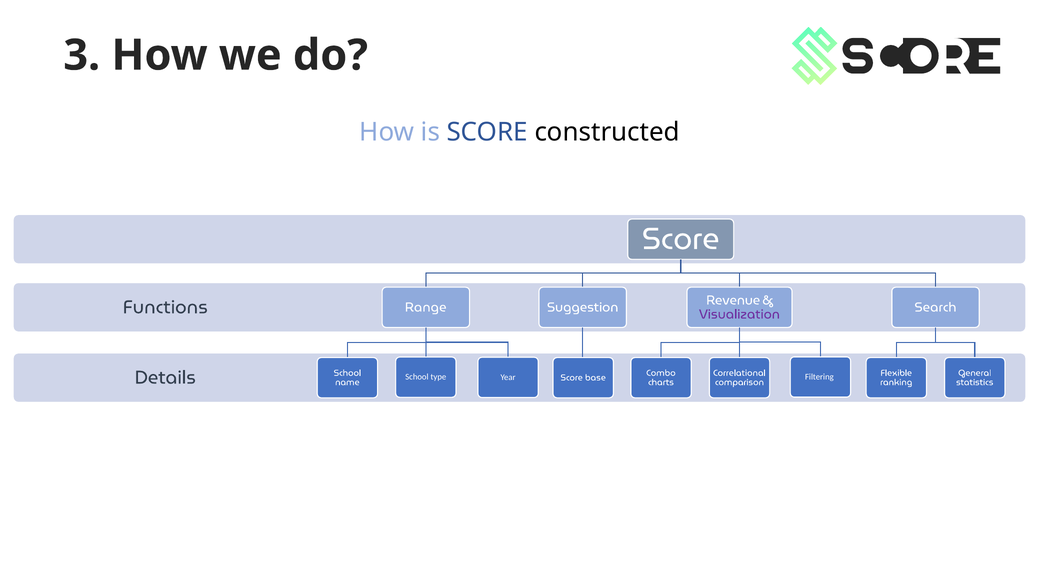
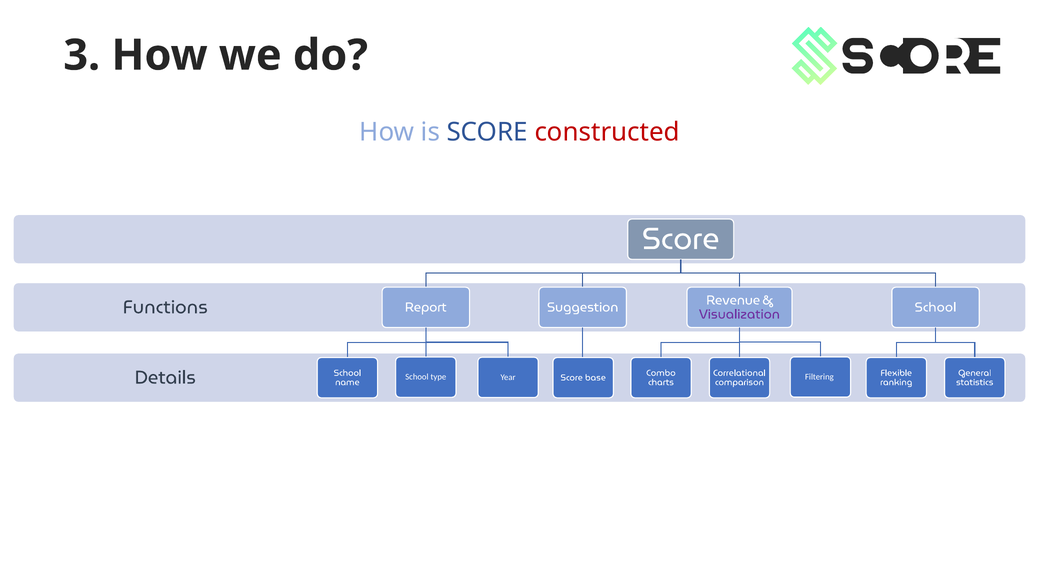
constructed colour: black -> red (607, 132)
Range: Range -> Report (426, 307)
Search: Search -> School (935, 307)
